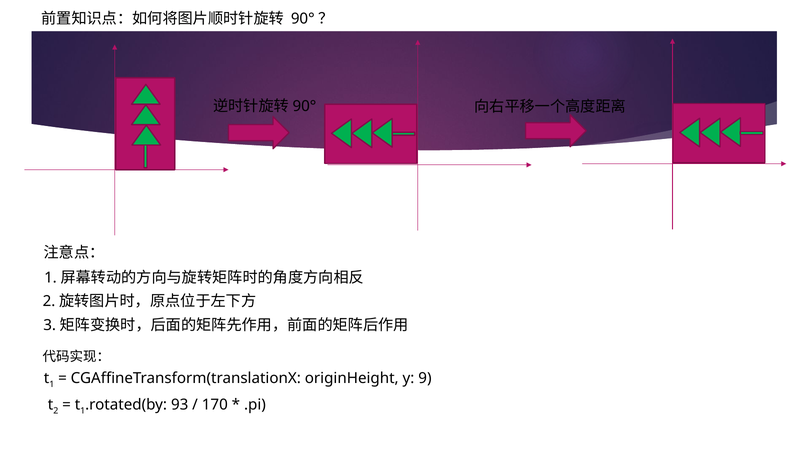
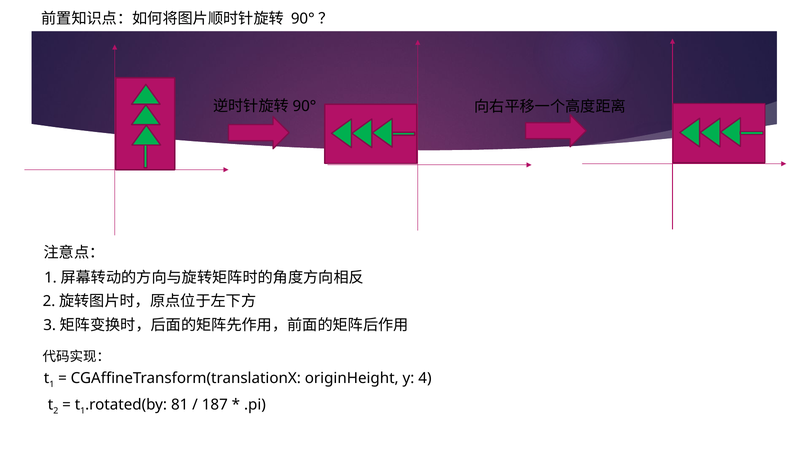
9: 9 -> 4 (425, 378)
93: 93 -> 81 (180, 405)
170: 170 -> 187 (215, 405)
